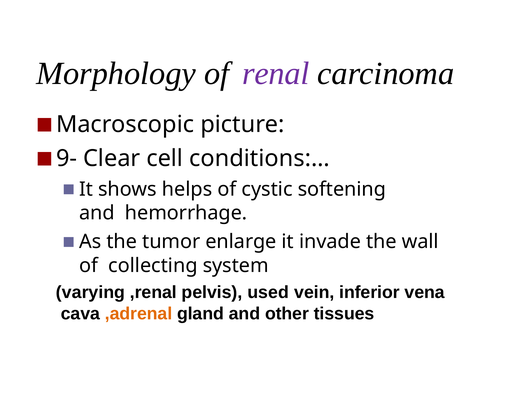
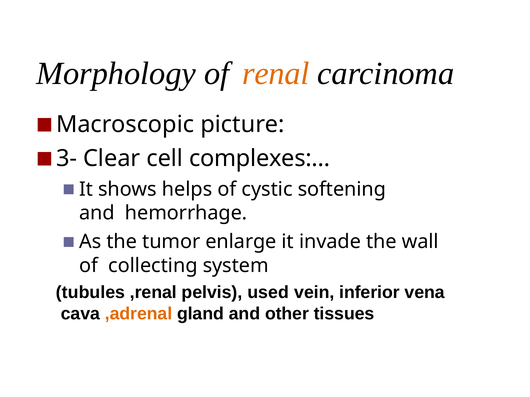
renal colour: purple -> orange (276, 74)
9-: 9- -> 3- (67, 159)
conditions:…: conditions:… -> complexes:… (260, 159)
varying: varying -> tubules (91, 293)
